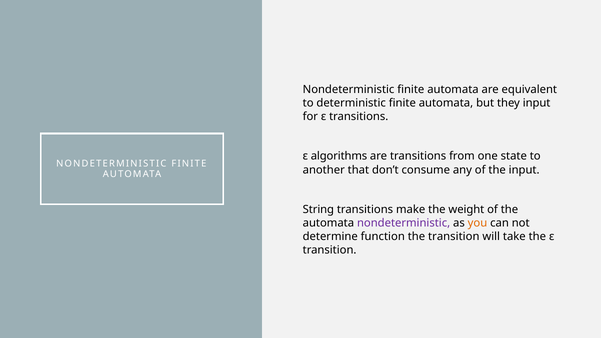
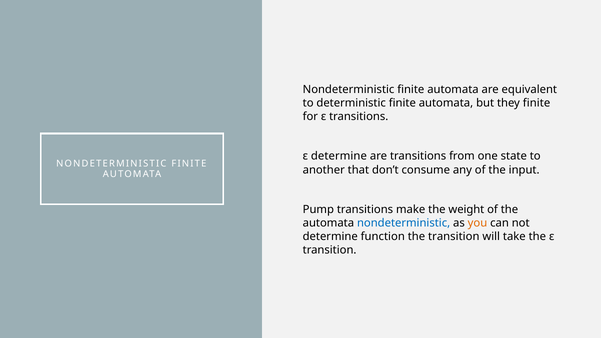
they input: input -> finite (537, 103)
ε algorithms: algorithms -> determine (339, 156)
String: String -> Pump (318, 209)
nondeterministic colour: purple -> blue (404, 223)
